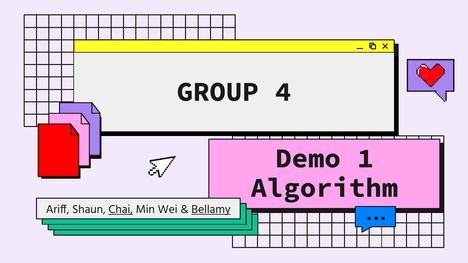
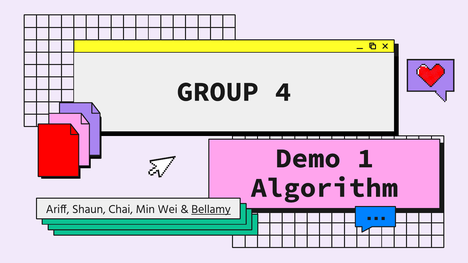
Chai underline: present -> none (121, 210)
